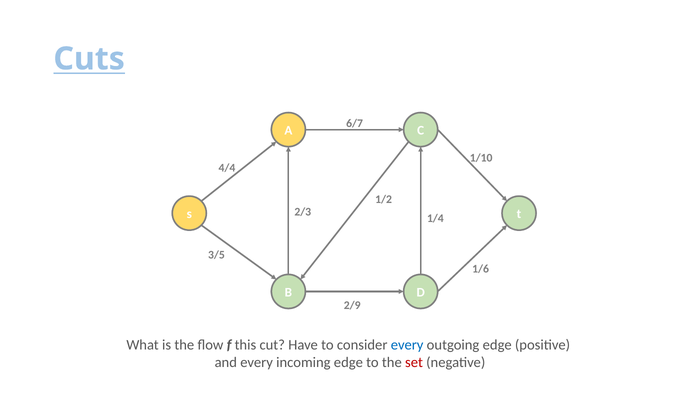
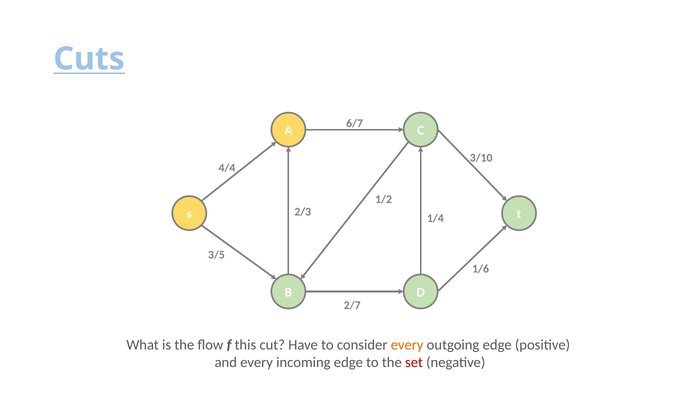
1/10: 1/10 -> 3/10 (481, 158)
2/9: 2/9 -> 2/7 (352, 305)
every colour: blue -> orange (407, 344)
